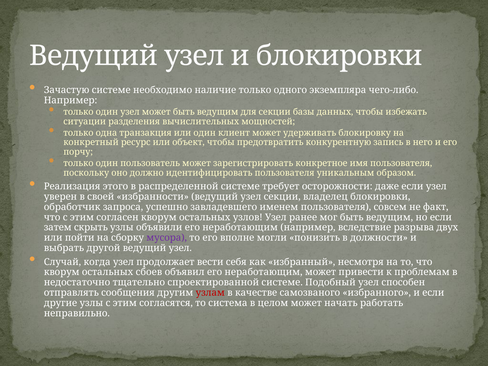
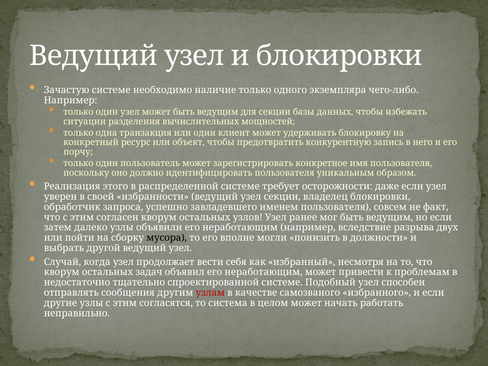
скрыть: скрыть -> далеко (91, 227)
мусора colour: purple -> black (167, 238)
сбоев: сбоев -> задач (149, 272)
